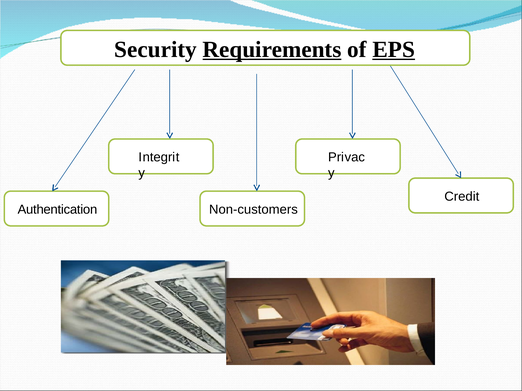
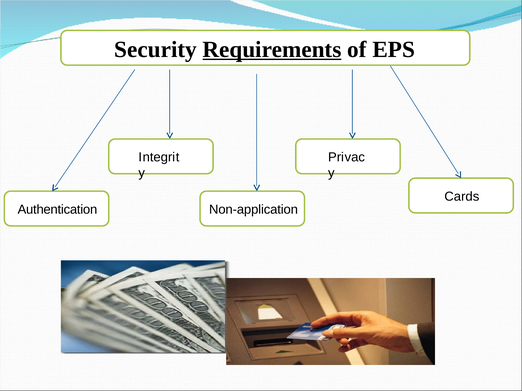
EPS underline: present -> none (394, 49)
Credit: Credit -> Cards (462, 197)
Non-customers: Non-customers -> Non-application (254, 210)
